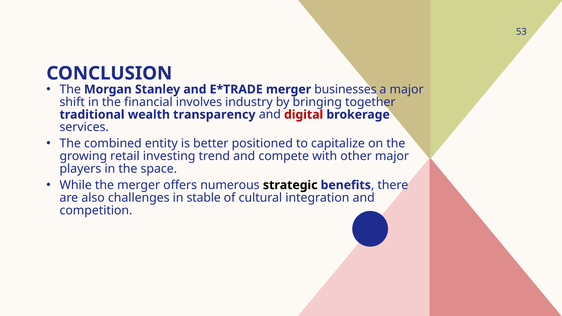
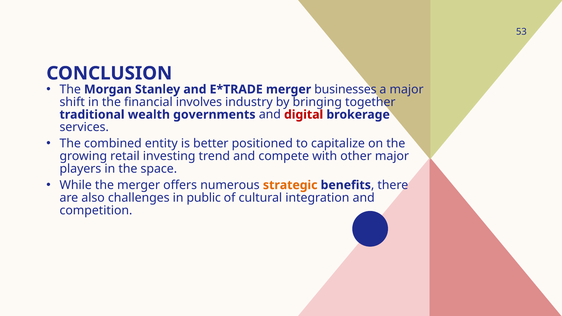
transparency: transparency -> governments (214, 115)
strategic colour: black -> orange (290, 185)
stable: stable -> public (204, 198)
